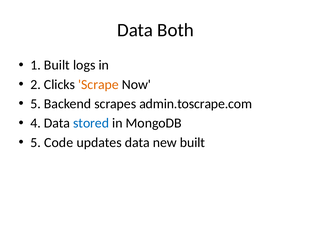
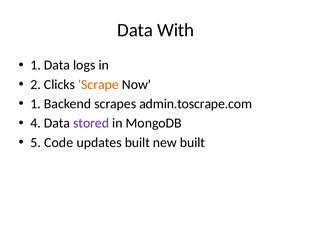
Both: Both -> With (176, 30)
1 Built: Built -> Data (57, 65)
5: 5 -> 1 (36, 104)
stored colour: blue -> purple (91, 123)
updates data: data -> built (137, 143)
